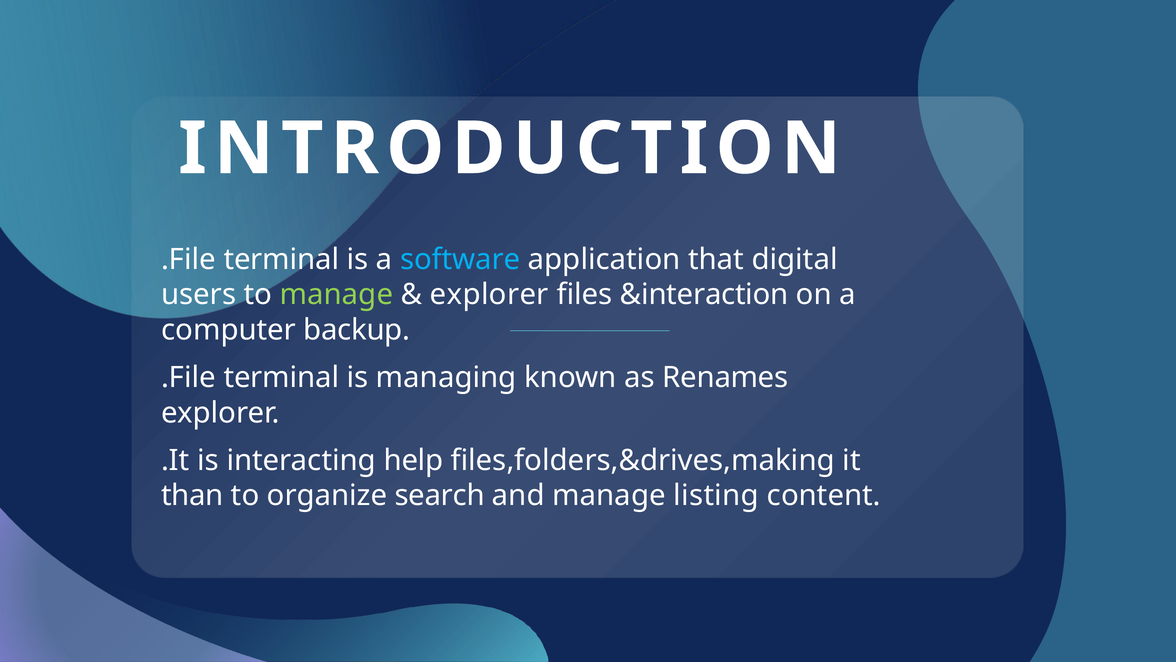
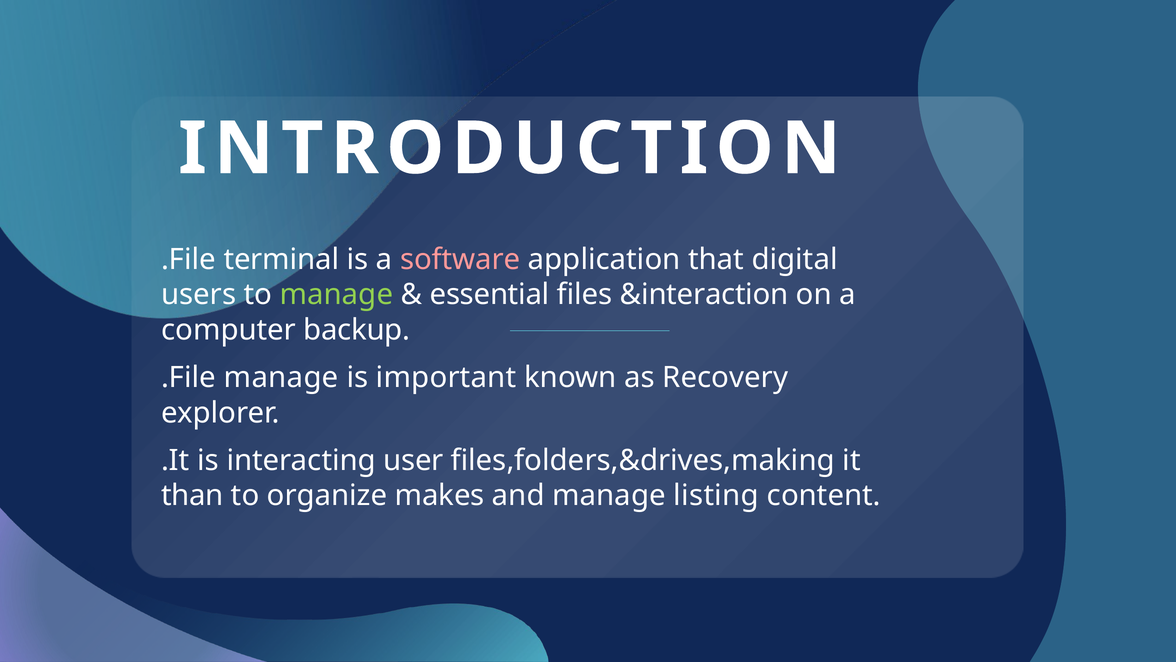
software colour: light blue -> pink (460, 259)
explorer: explorer -> essential (490, 294)
terminal: terminal -> manage (281, 377)
managing: managing -> important (446, 377)
Renames: Renames -> Recovery (725, 377)
help: help -> user (413, 460)
search: search -> makes (440, 495)
